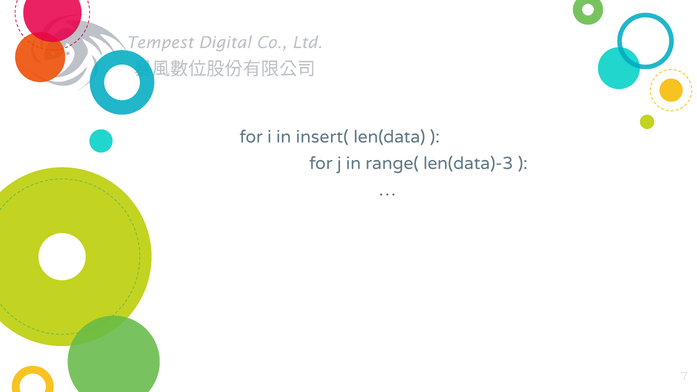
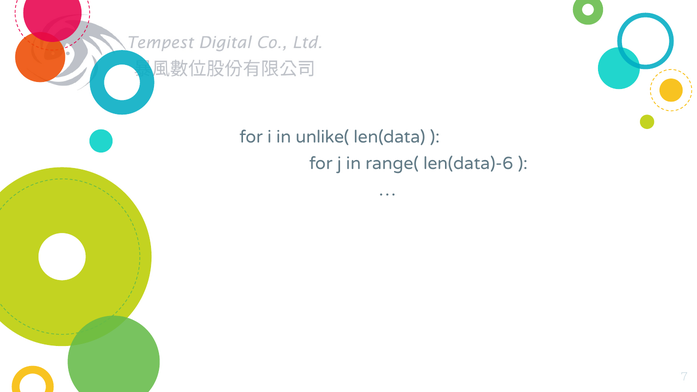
insert(: insert( -> unlike( (322, 137)
len(data)-3: len(data)-3 -> len(data)-6 (468, 164)
